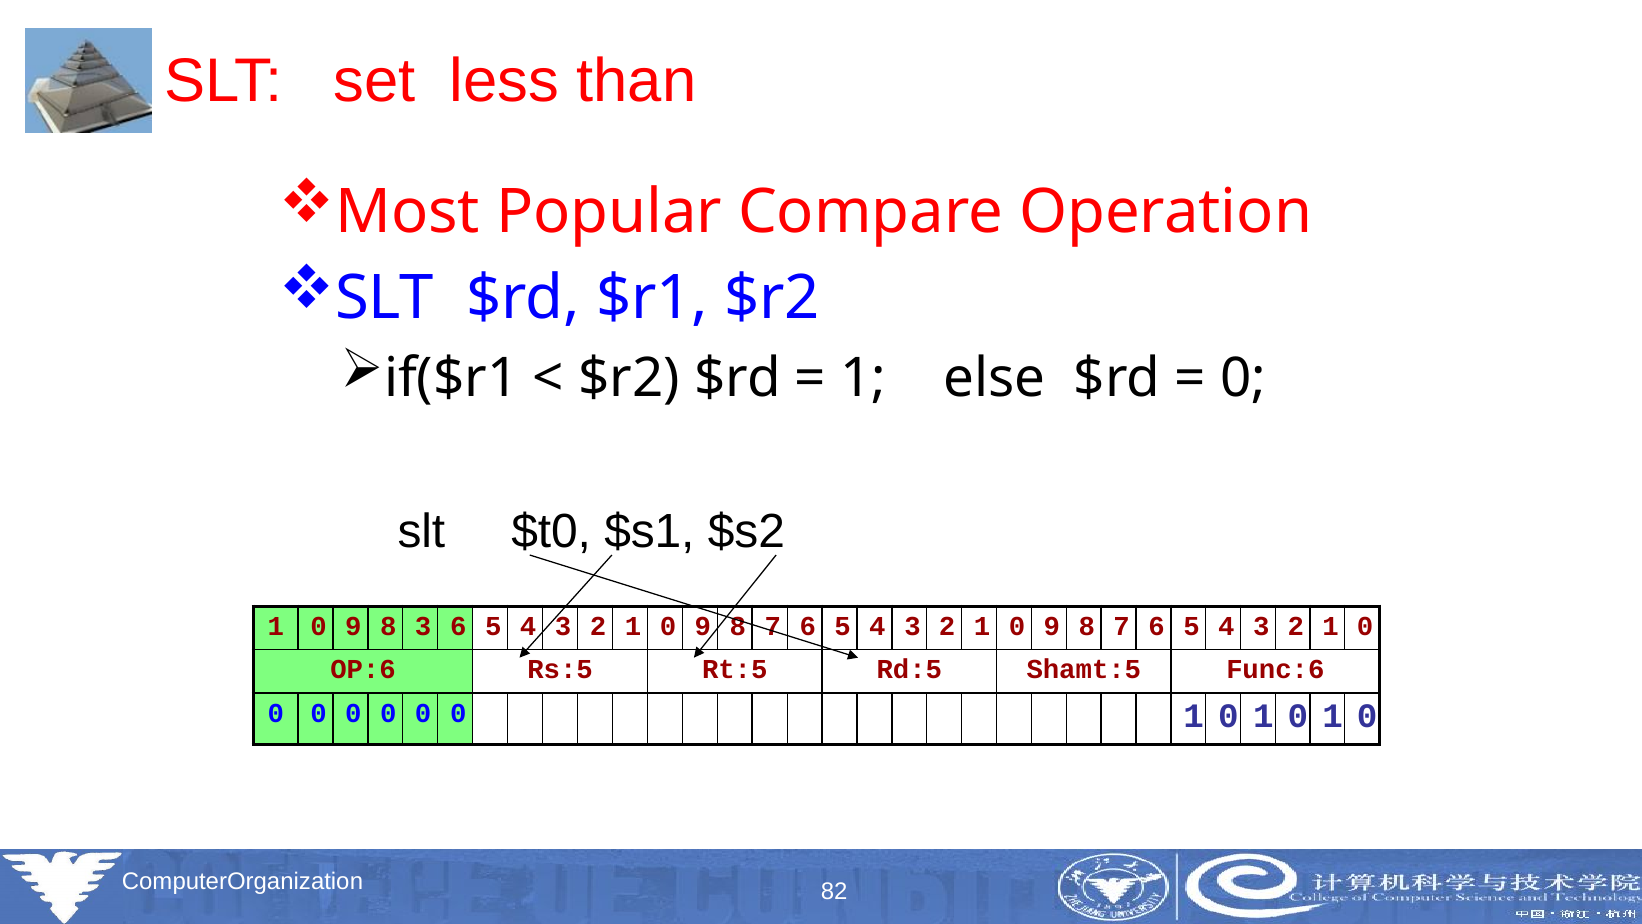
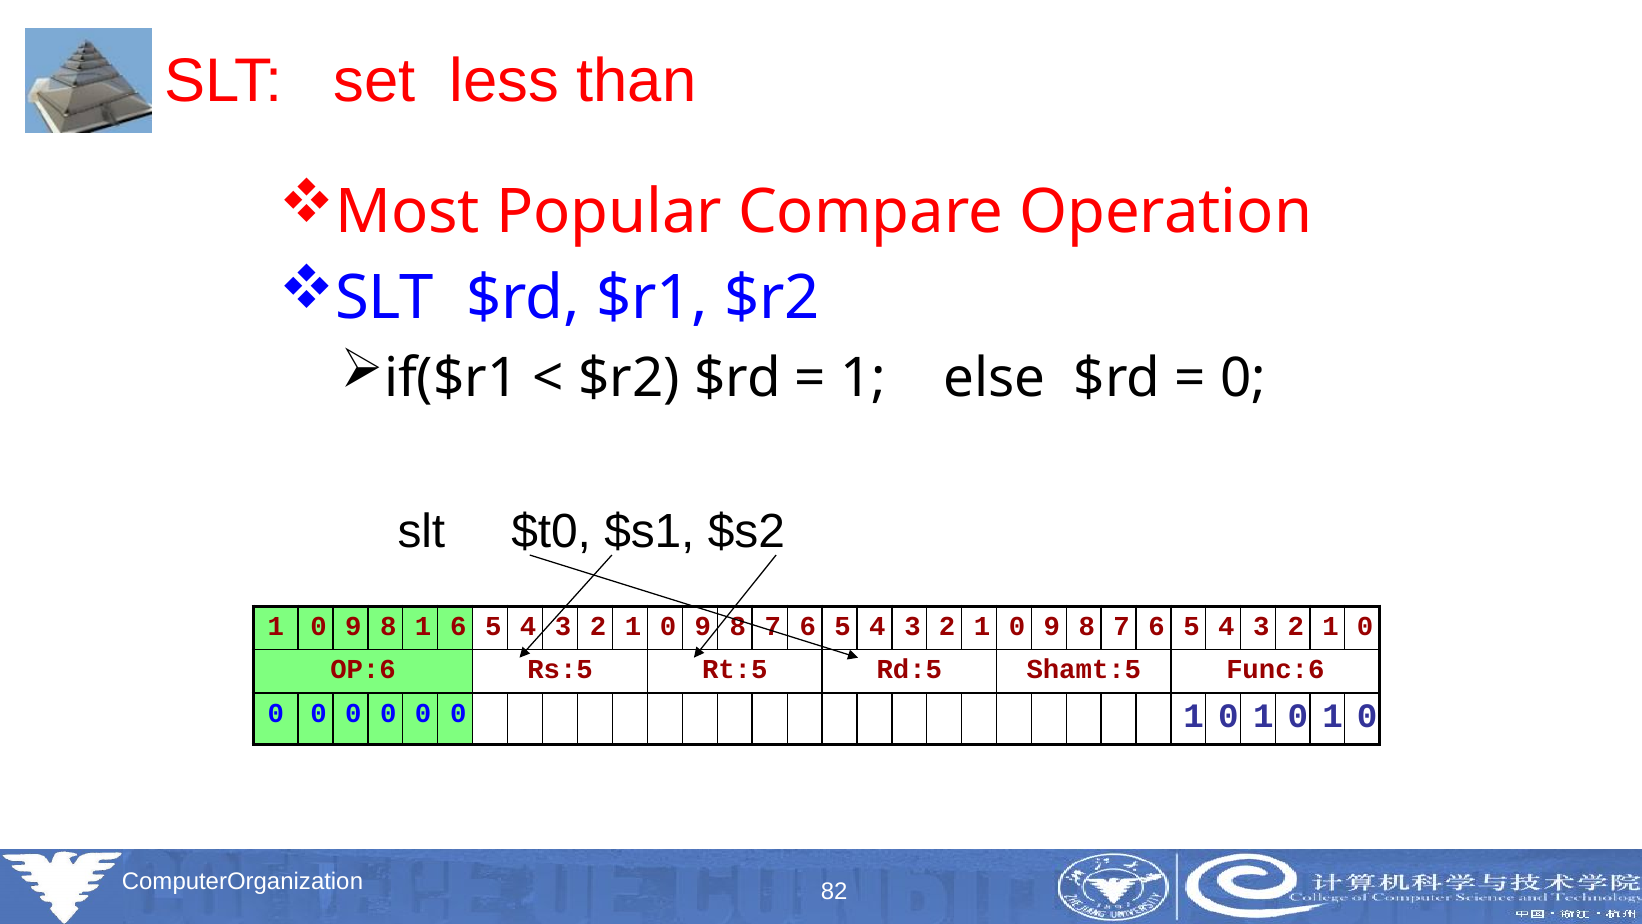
8 3: 3 -> 1 (423, 626)
